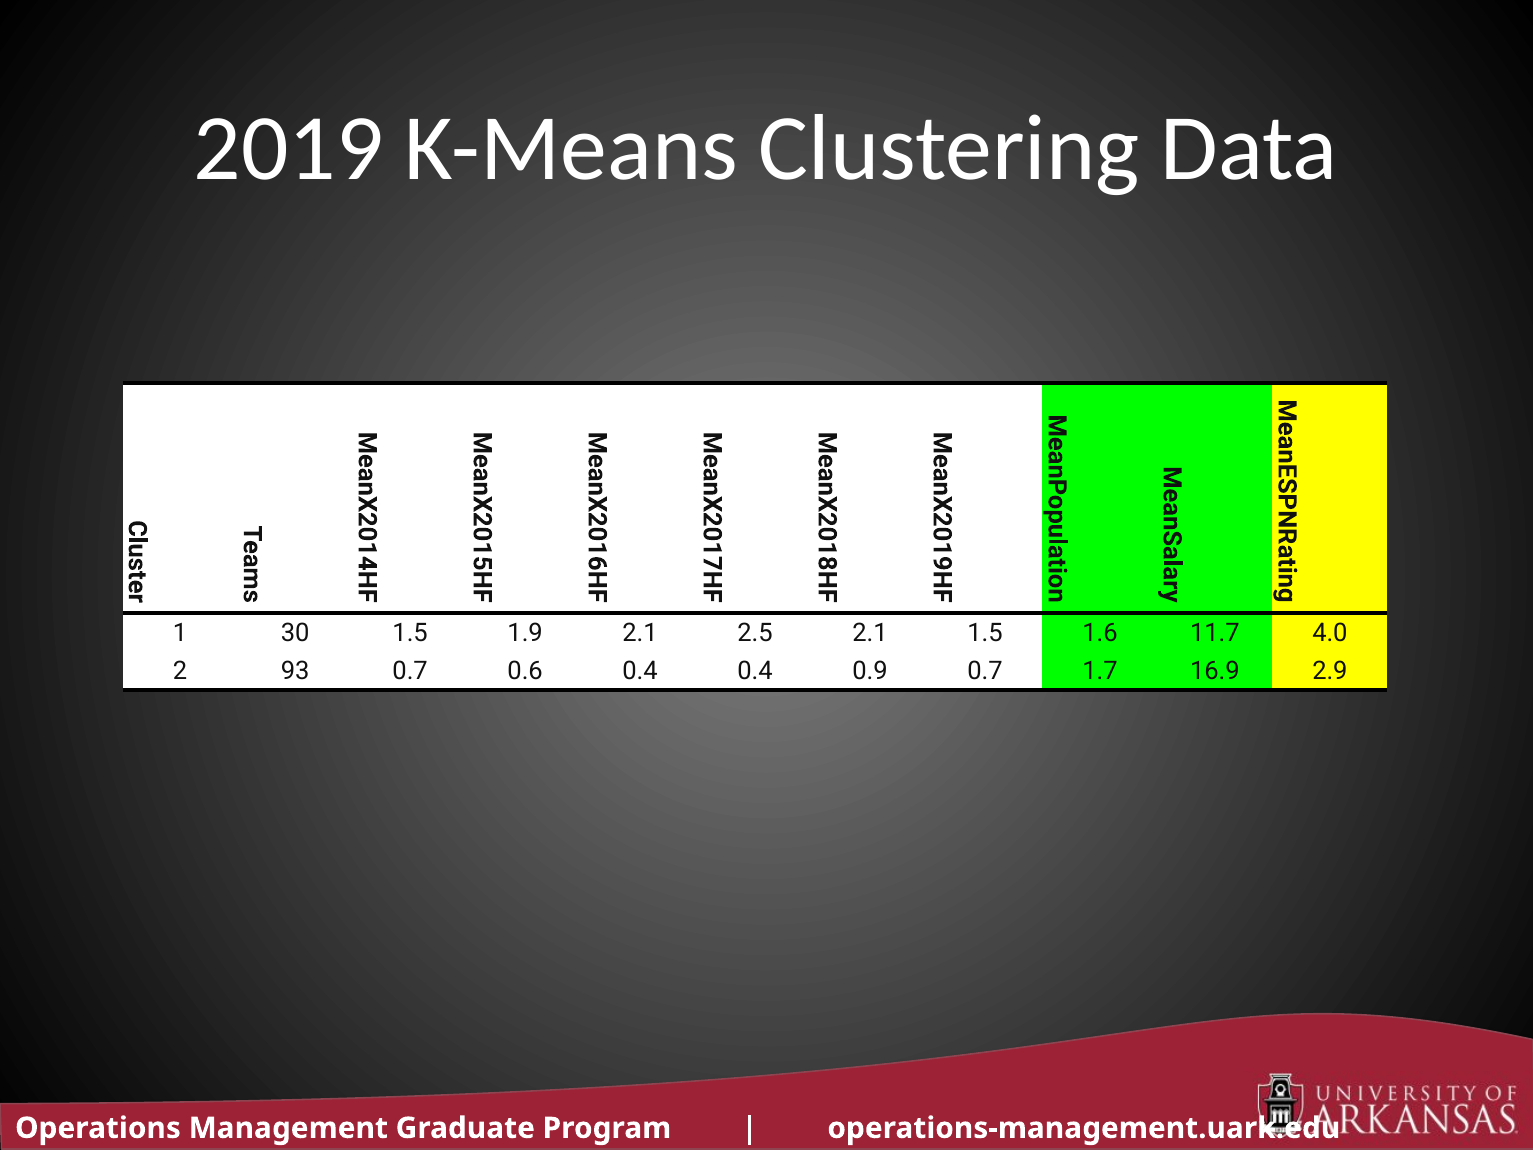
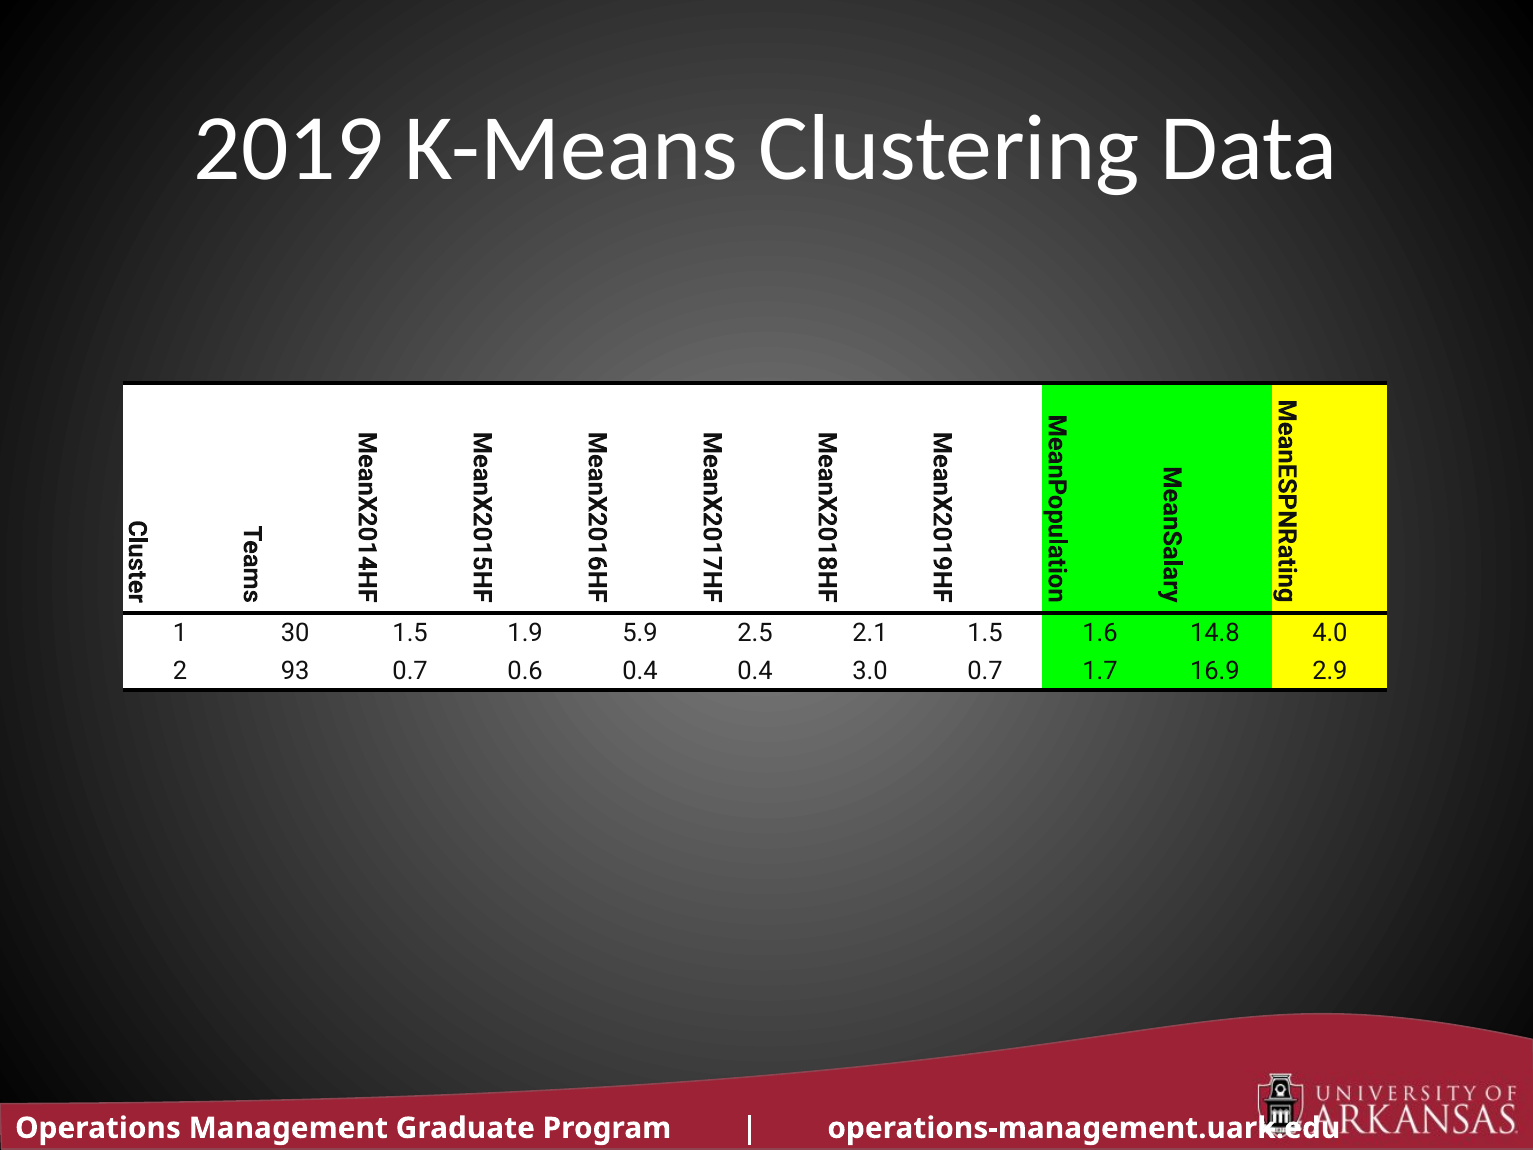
1.9 2.1: 2.1 -> 5.9 (640, 633)
11.7: 11.7 -> 14.8 (1215, 633)
0.9: 0.9 -> 3.0 (870, 671)
